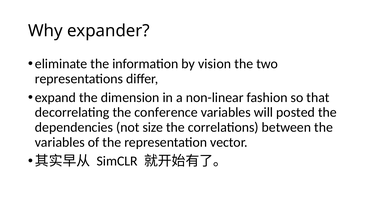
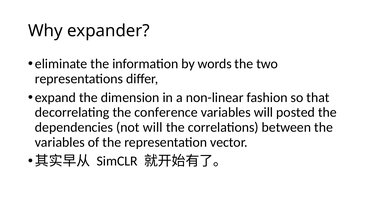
vision: vision -> words (215, 64)
not size: size -> will (153, 127)
